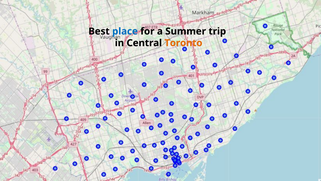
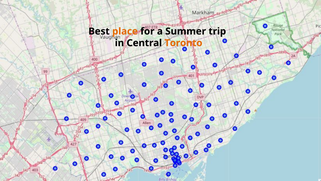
place colour: blue -> orange (125, 31)
